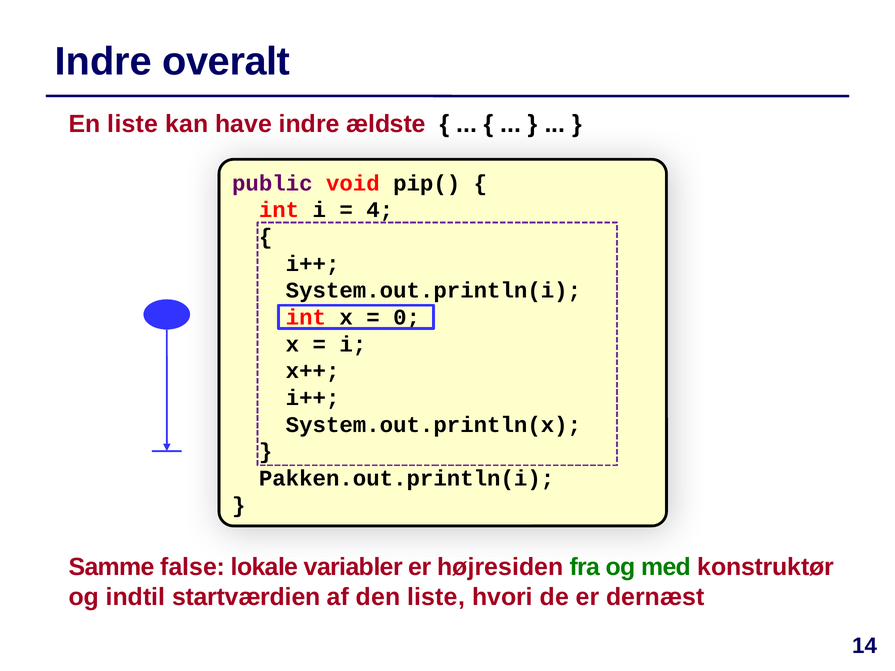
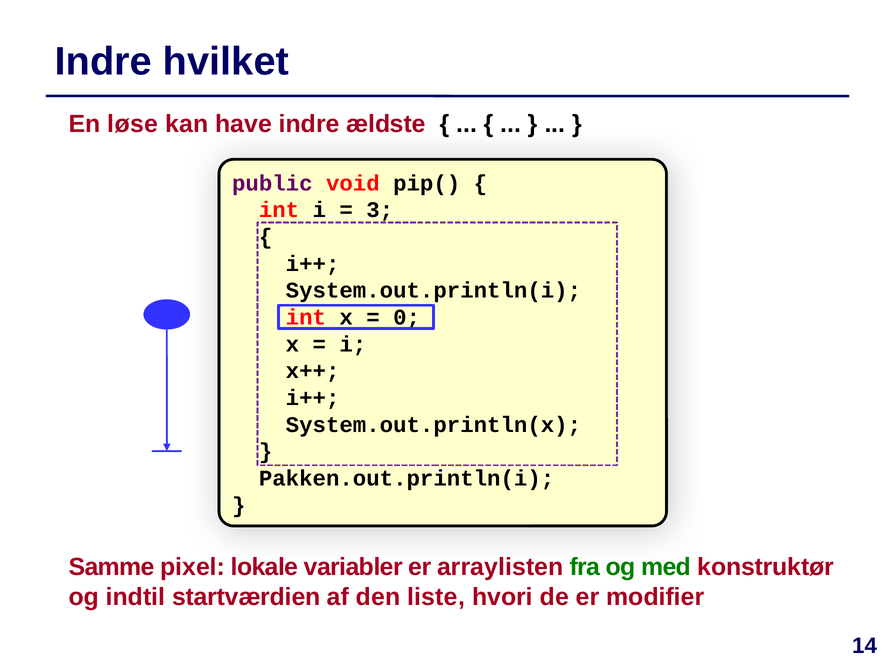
overalt: overalt -> hvilket (226, 62)
En liste: liste -> løse (133, 124)
4: 4 -> 3 (380, 210)
false: false -> pixel (193, 567)
højresiden: højresiden -> arraylisten (500, 567)
dernæst: dernæst -> modifier (655, 597)
